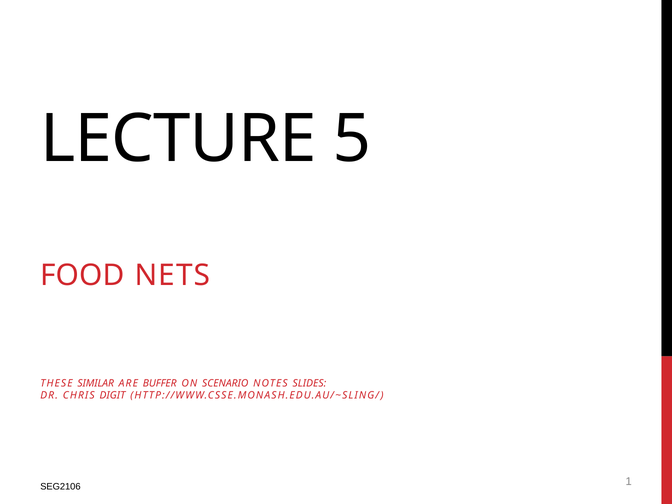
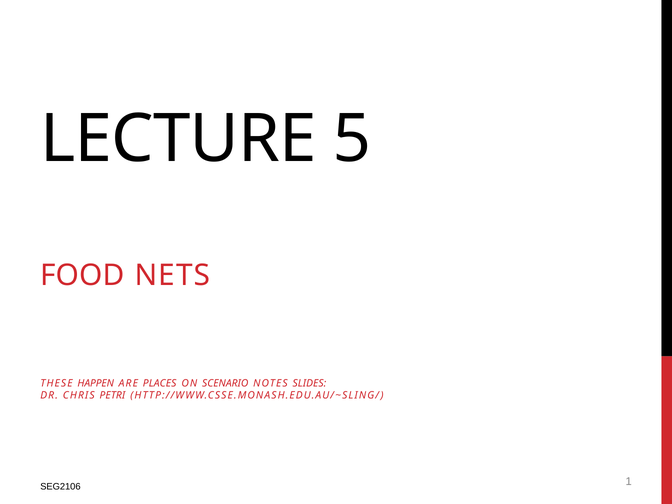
SIMILAR: SIMILAR -> HAPPEN (96, 383)
BUFFER: BUFFER -> PLACES (160, 383)
DIGIT: DIGIT -> PETRI (112, 396)
